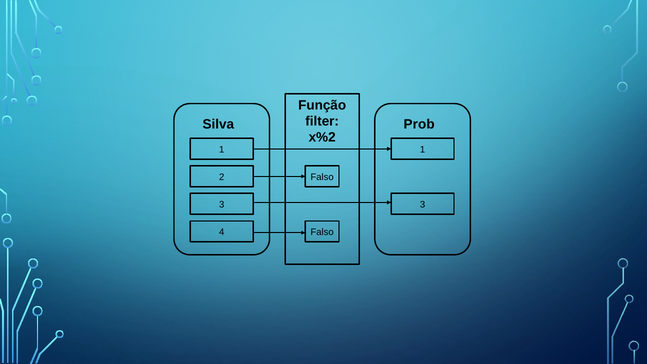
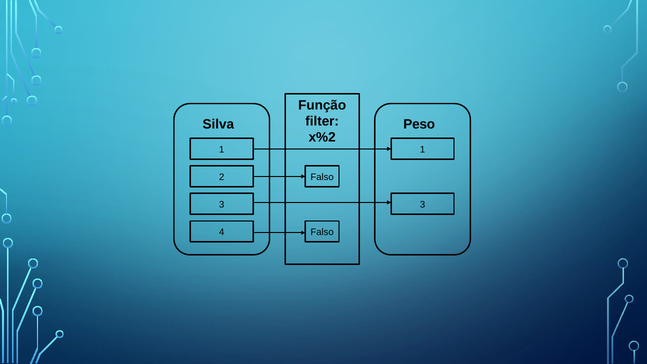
Prob: Prob -> Peso (419, 124)
